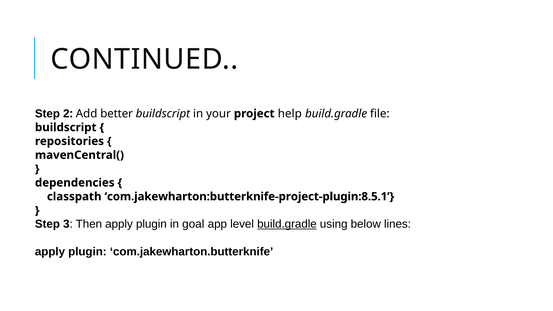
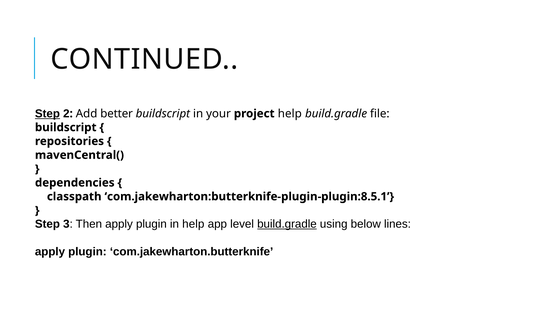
Step underline: none -> present (47, 114)
com.jakewharton:butterknife-project-plugin:8.5.1: com.jakewharton:butterknife-project-plugin:8.5.1 -> com.jakewharton:butterknife-plugin-plugin:8.5.1 (249, 197)
in goal: goal -> help (193, 224)
